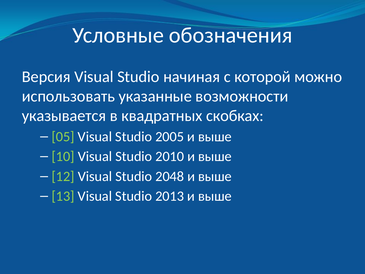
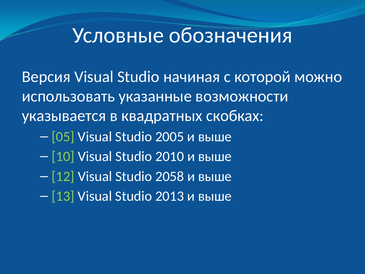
2048: 2048 -> 2058 (170, 176)
